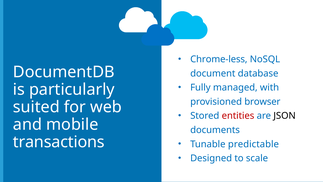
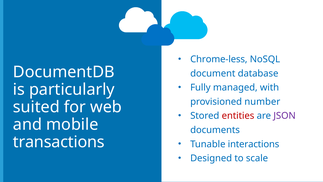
browser: browser -> number (262, 102)
JSON colour: black -> purple (285, 116)
predictable: predictable -> interactions (254, 144)
